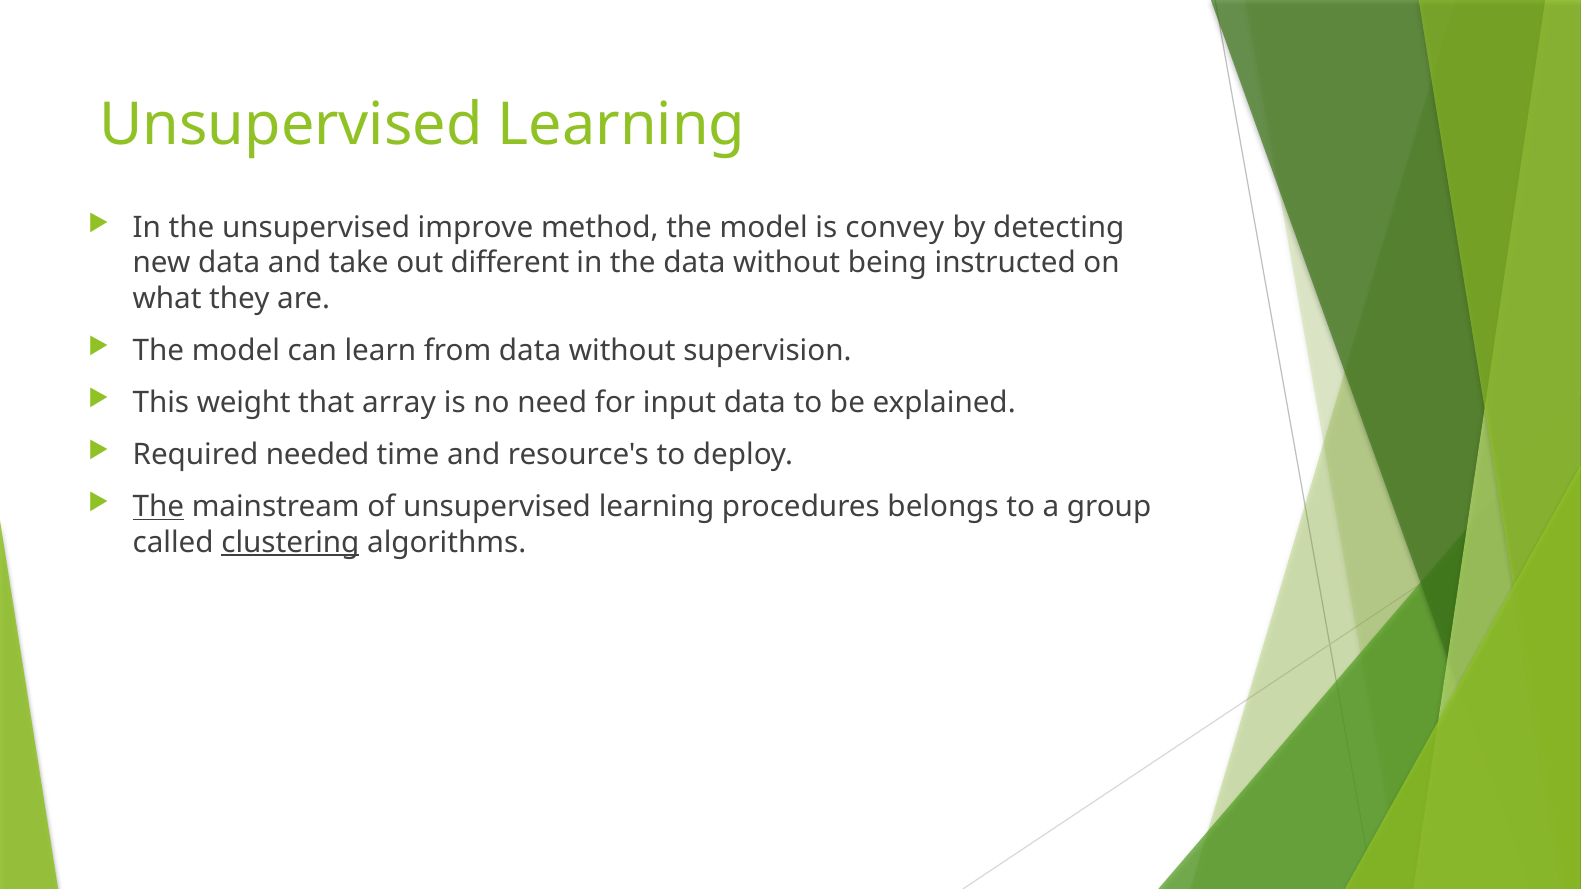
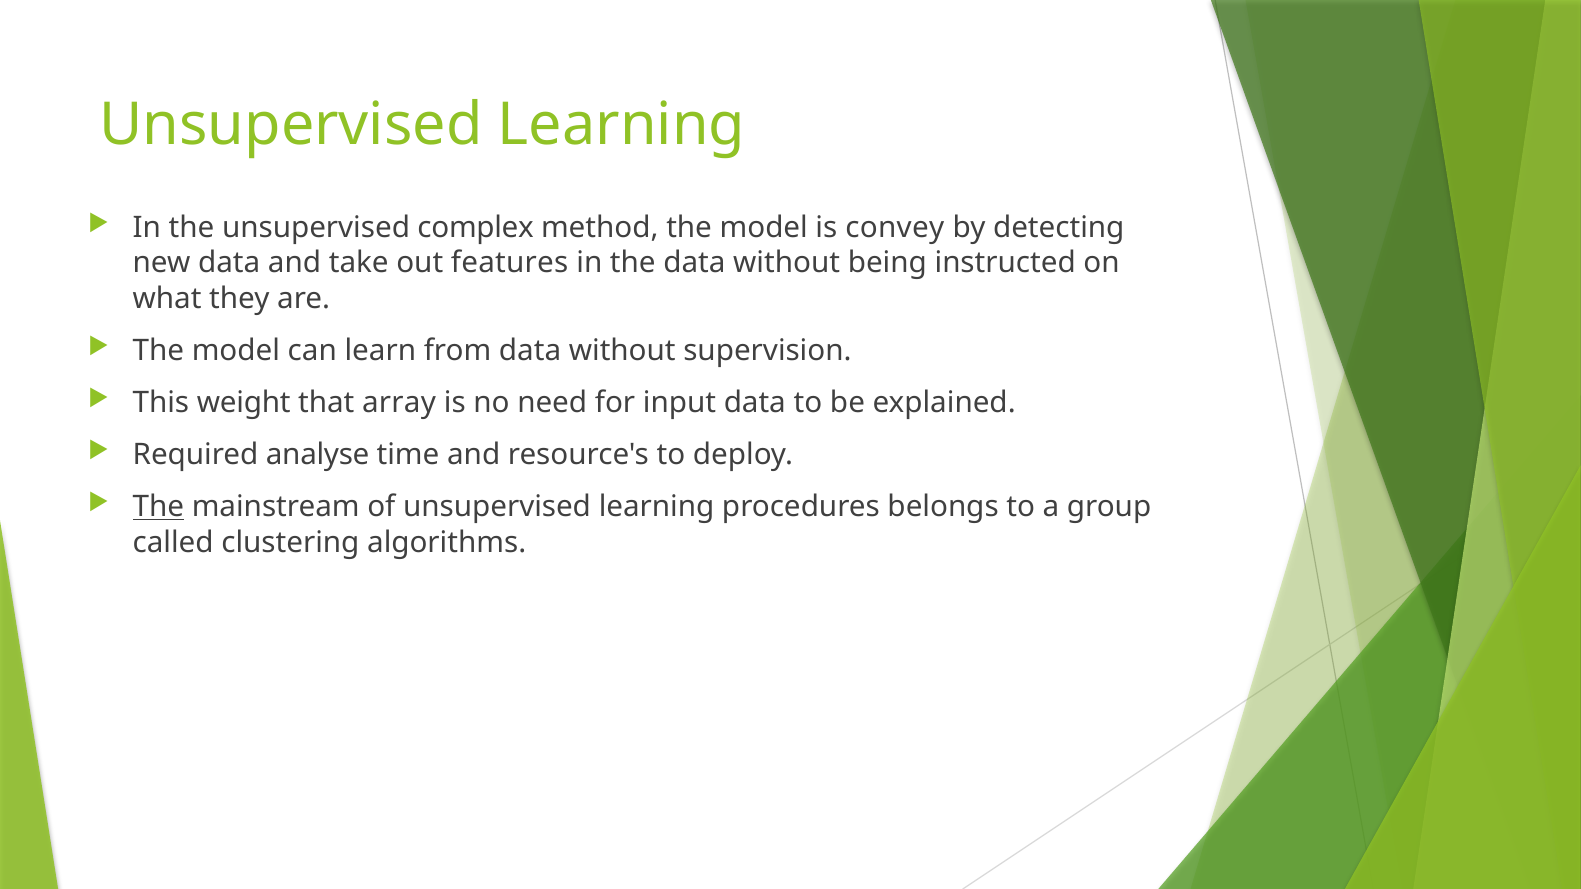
improve: improve -> complex (476, 228)
different: different -> features (510, 263)
needed: needed -> analyse (318, 455)
clustering underline: present -> none (290, 543)
